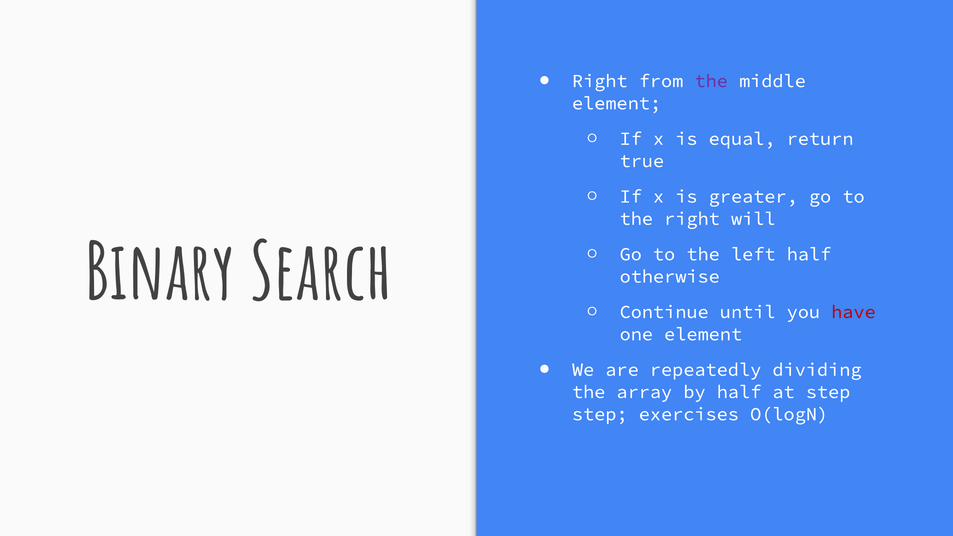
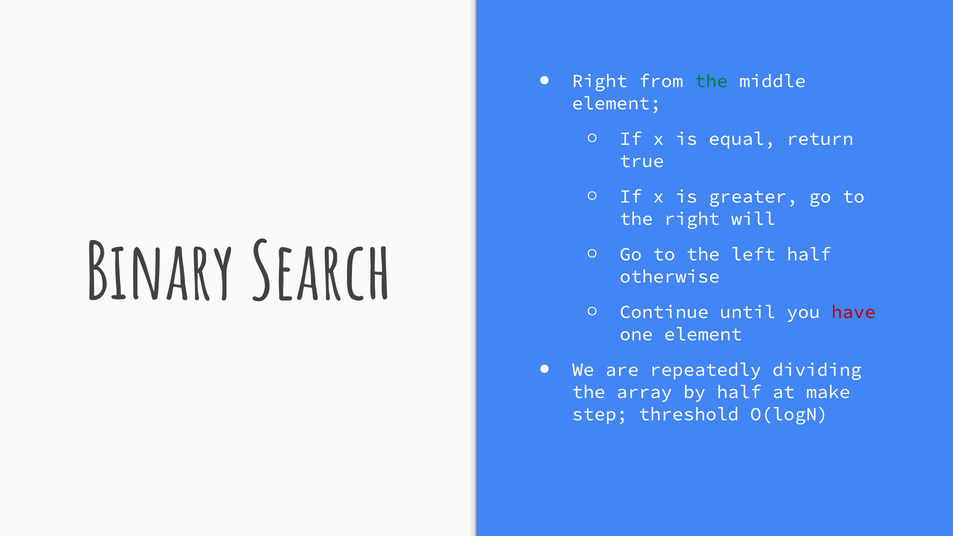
the colour: purple -> green (711, 81)
at step: step -> make (828, 392)
exercises: exercises -> threshold (689, 414)
